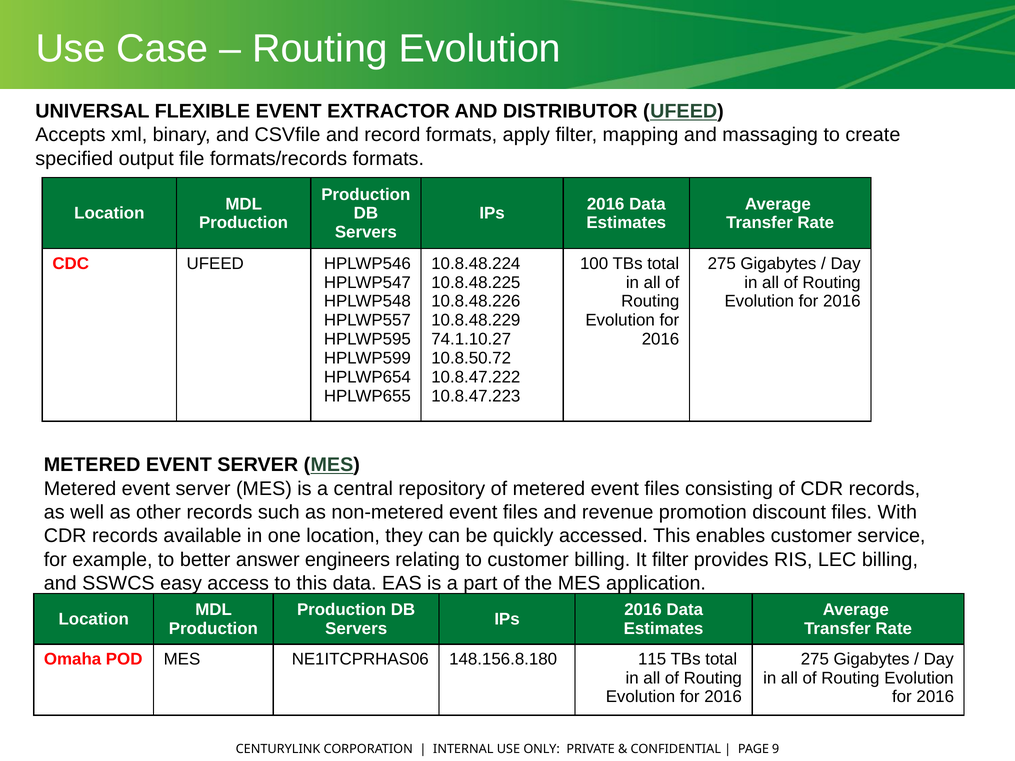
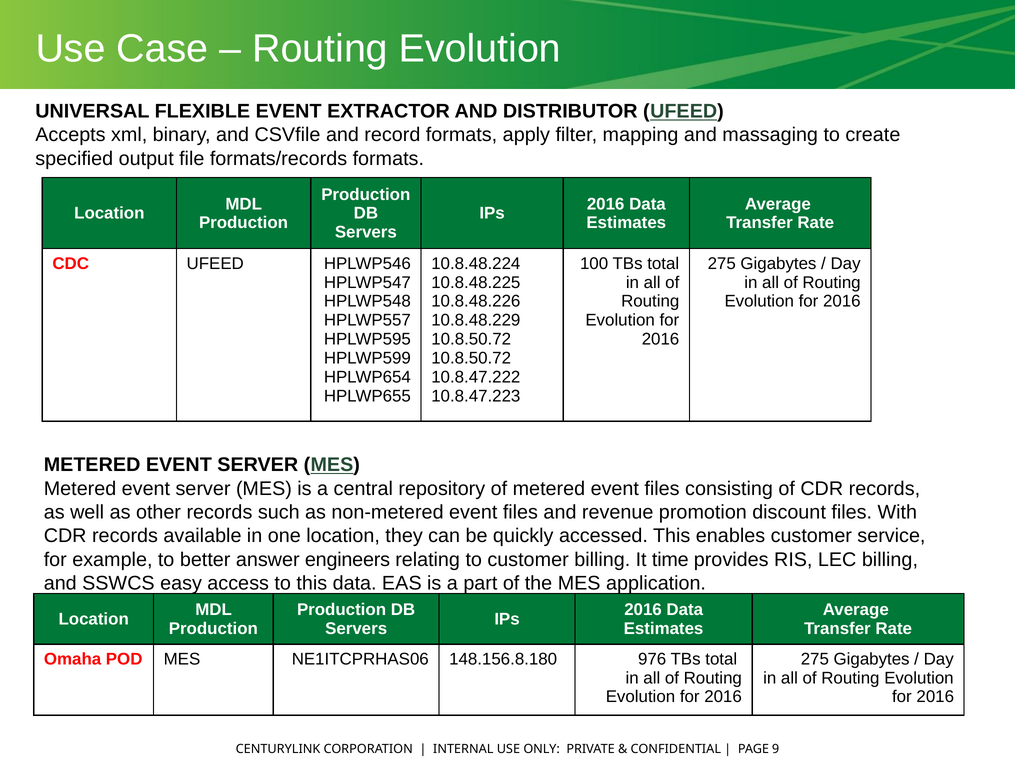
74.1.10.27: 74.1.10.27 -> 10.8.50.72 (471, 339)
It filter: filter -> time (670, 560)
115: 115 -> 976 (652, 659)
